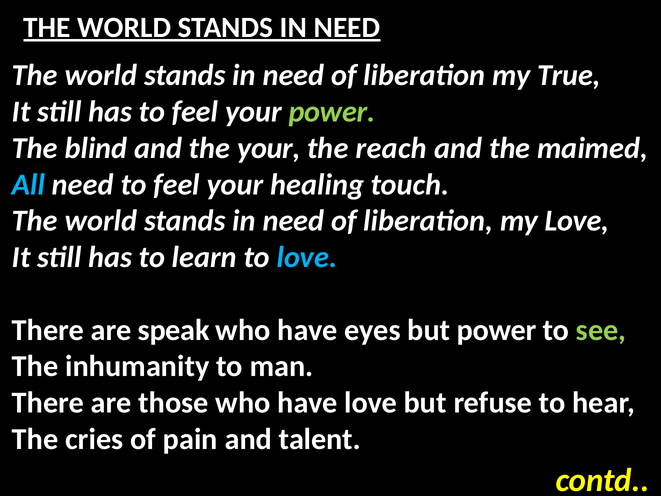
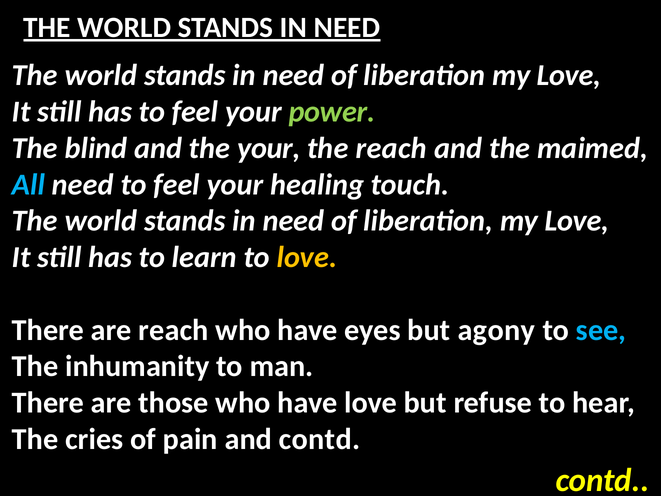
True: True -> Love (569, 75)
love colour: light blue -> yellow (307, 257)
are speak: speak -> reach (173, 330)
but power: power -> agony (496, 330)
see colour: light green -> light blue (601, 330)
and talent: talent -> contd (319, 439)
